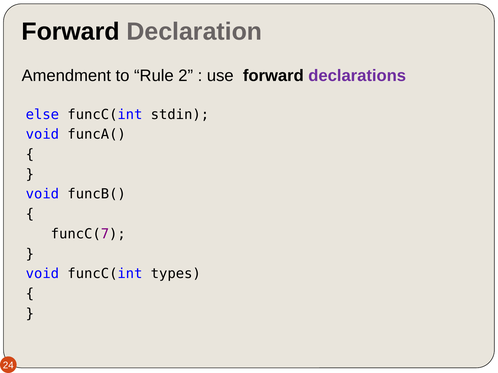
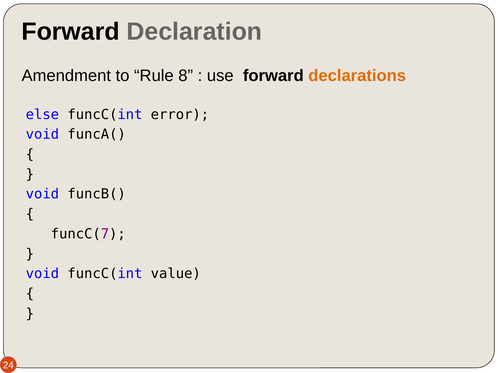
2: 2 -> 8 (186, 76)
declarations colour: purple -> orange (357, 76)
stdin: stdin -> error (180, 115)
types: types -> value (176, 274)
